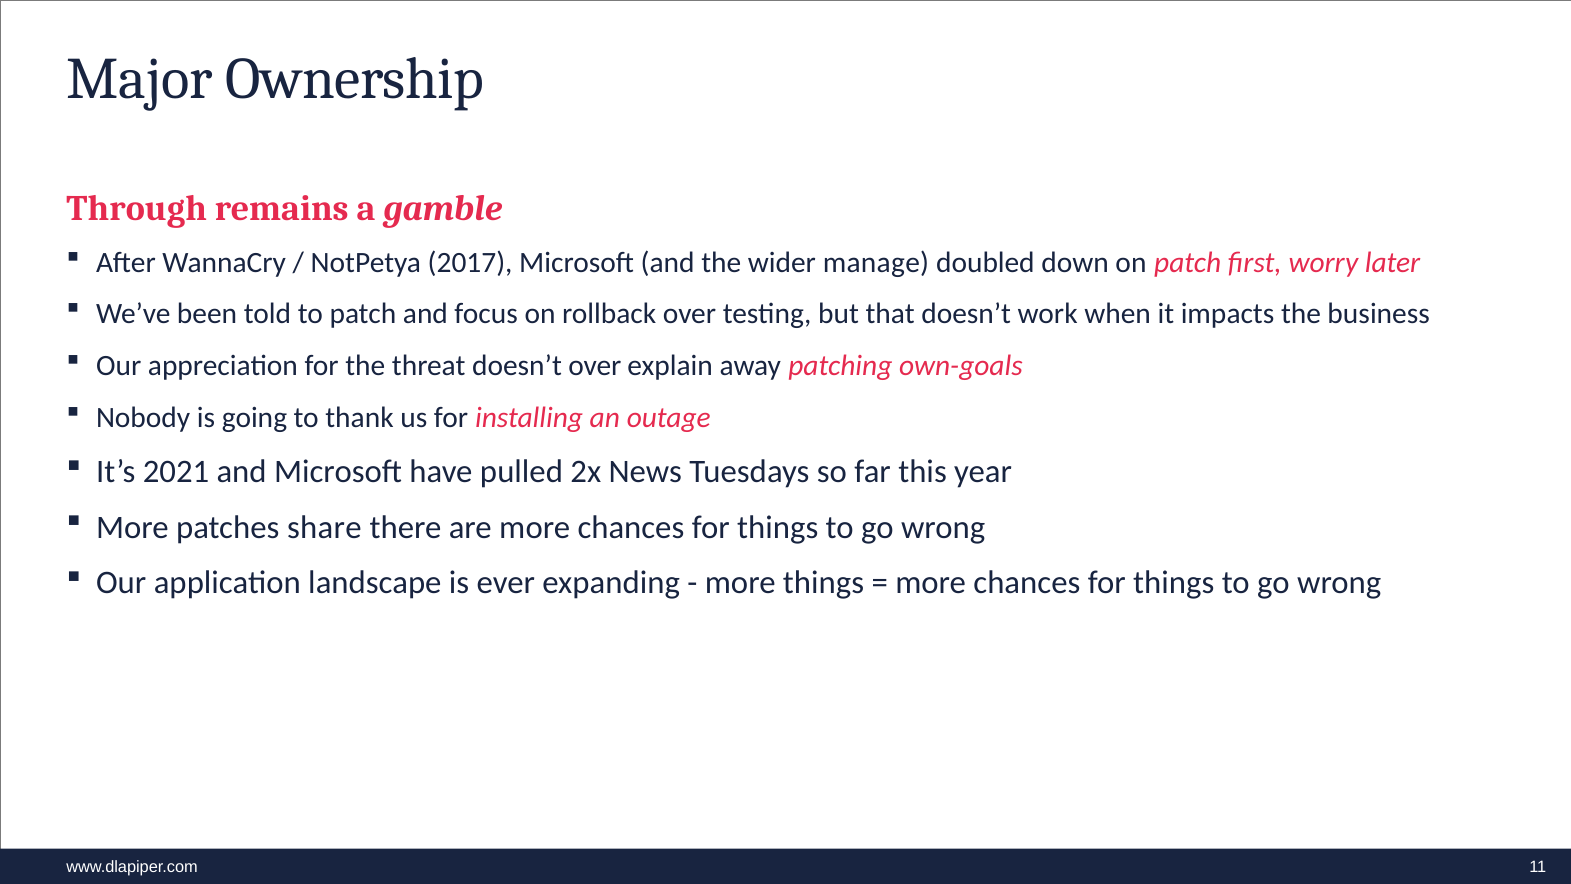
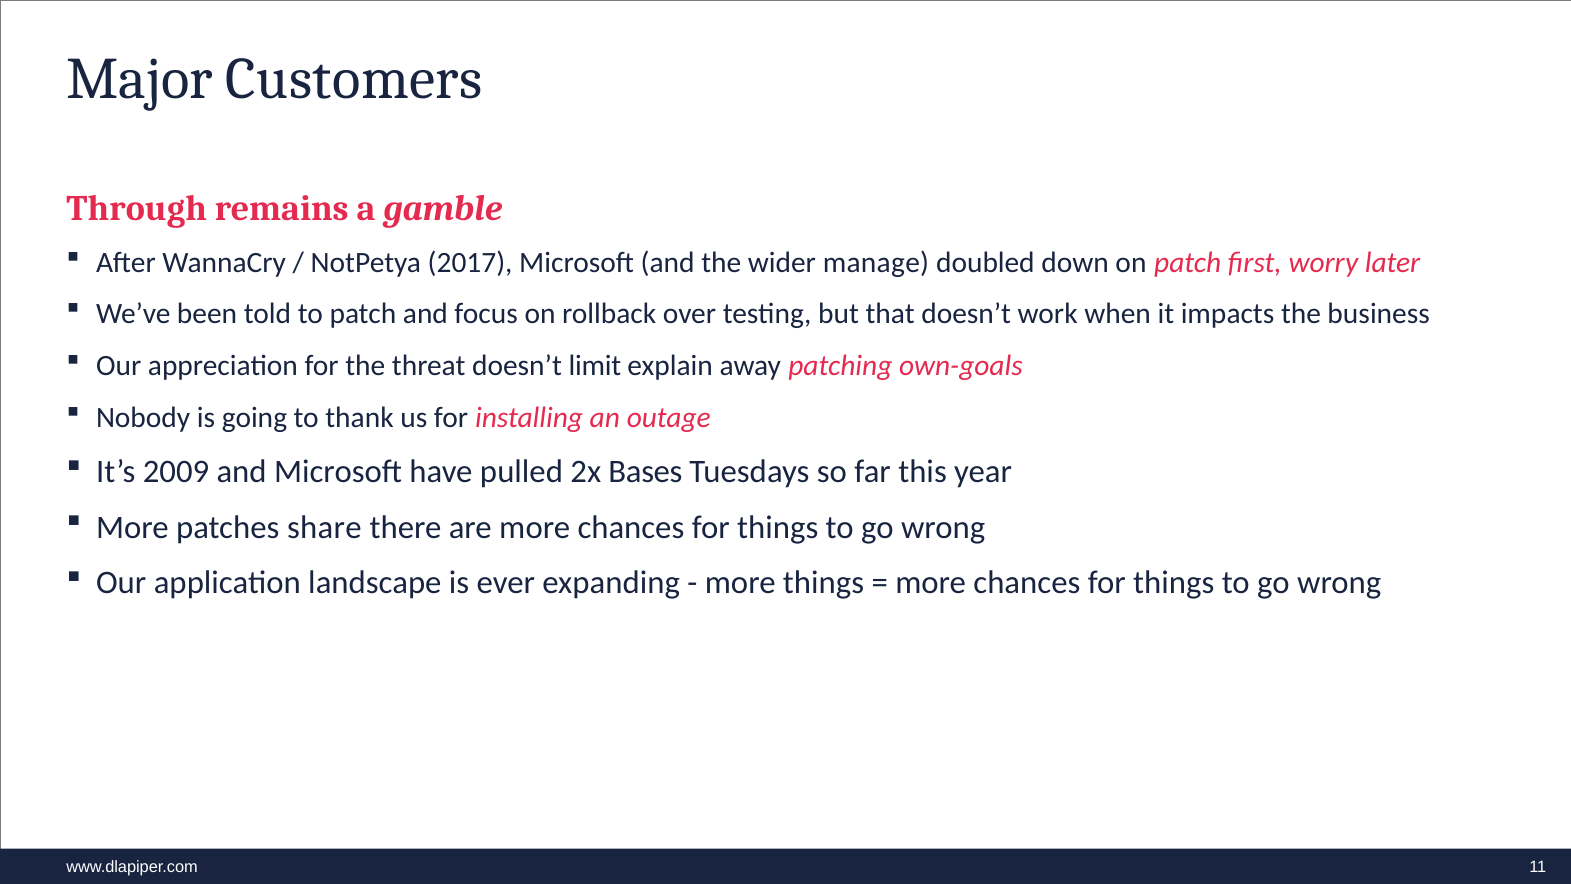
Ownership: Ownership -> Customers (354, 79)
doesn’t over: over -> limit (595, 366)
2021: 2021 -> 2009 (176, 471)
News: News -> Bases (645, 471)
